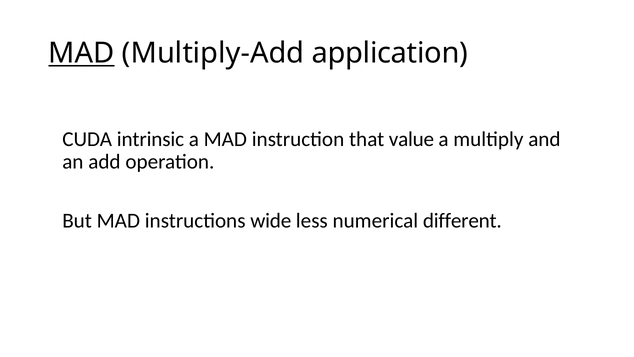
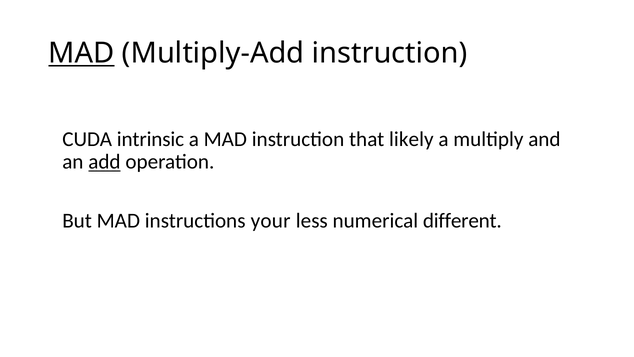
Multiply-Add application: application -> instruction (390, 53)
value: value -> likely (411, 139)
add underline: none -> present (104, 162)
wide: wide -> your (271, 221)
